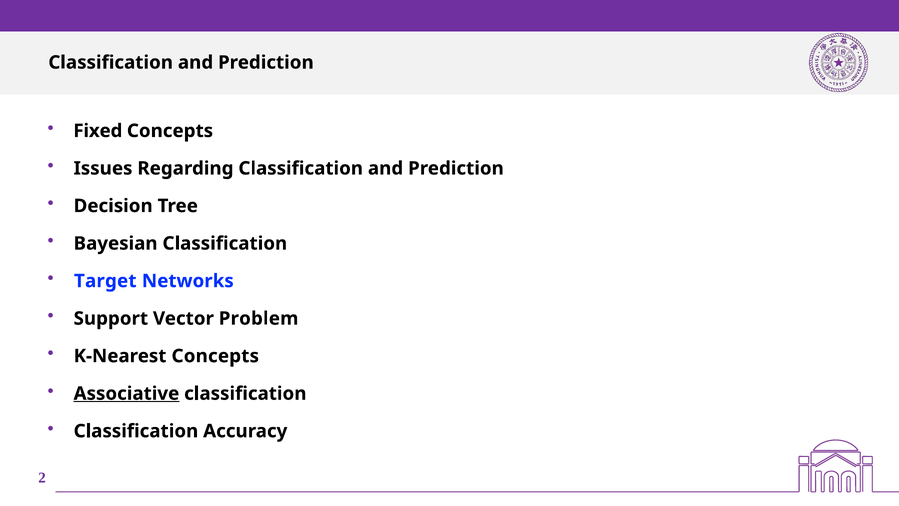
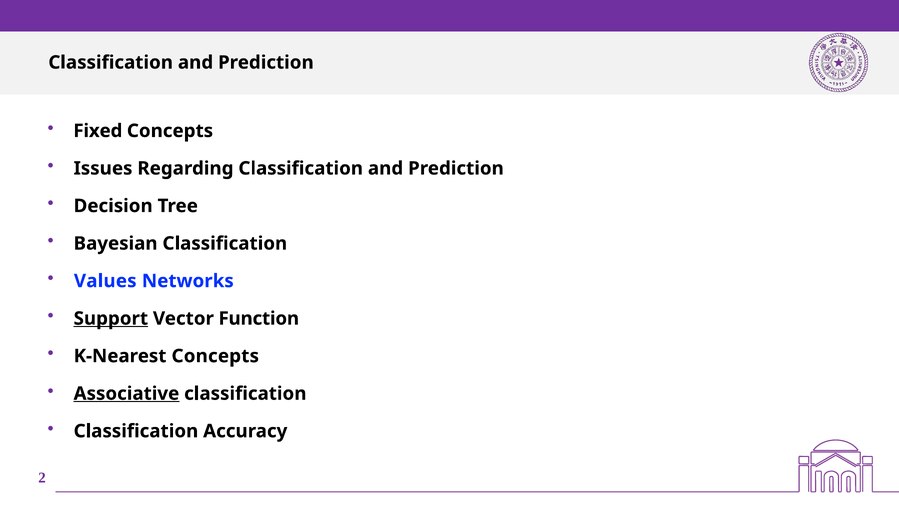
Target: Target -> Values (105, 281)
Support underline: none -> present (111, 318)
Problem: Problem -> Function (259, 318)
